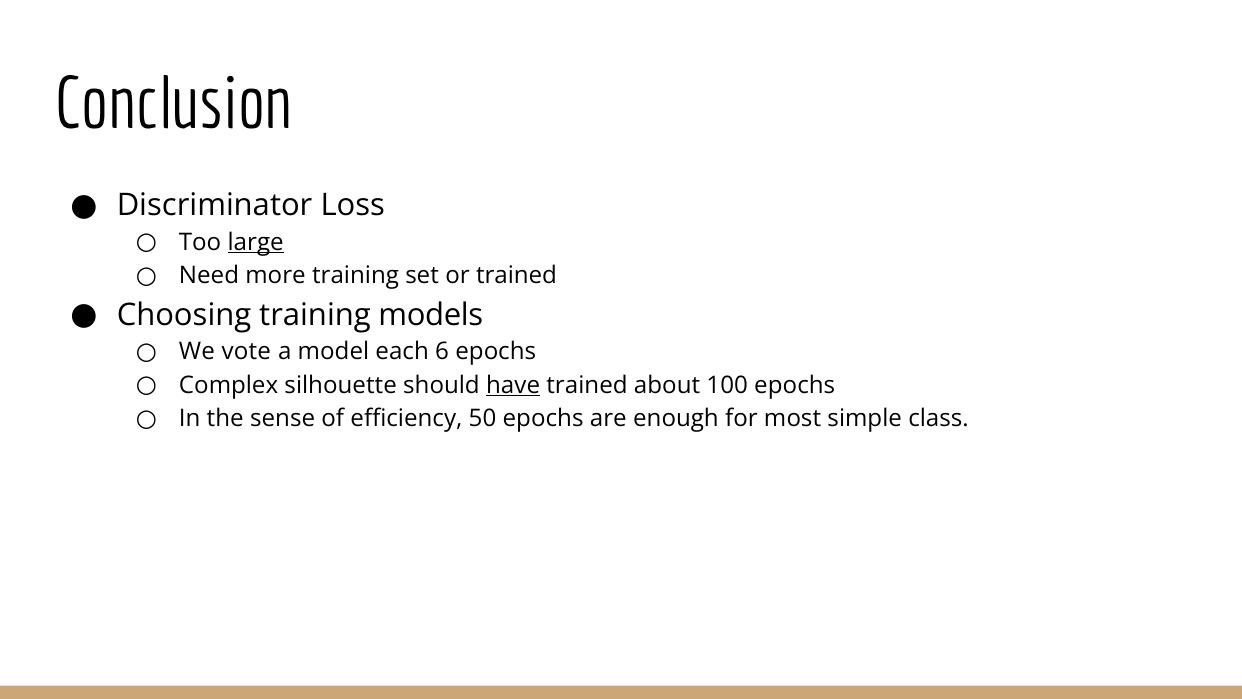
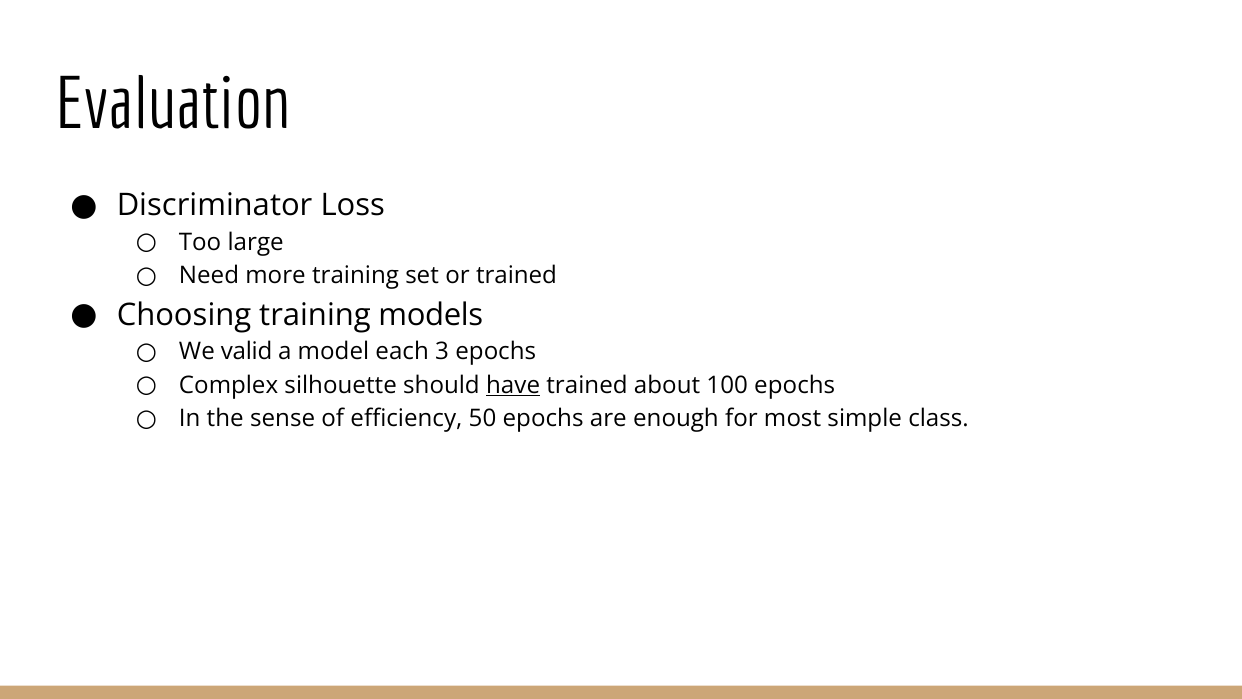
Conclusion: Conclusion -> Evaluation (174, 105)
large underline: present -> none (256, 242)
vote: vote -> valid (247, 352)
6: 6 -> 3 (442, 352)
